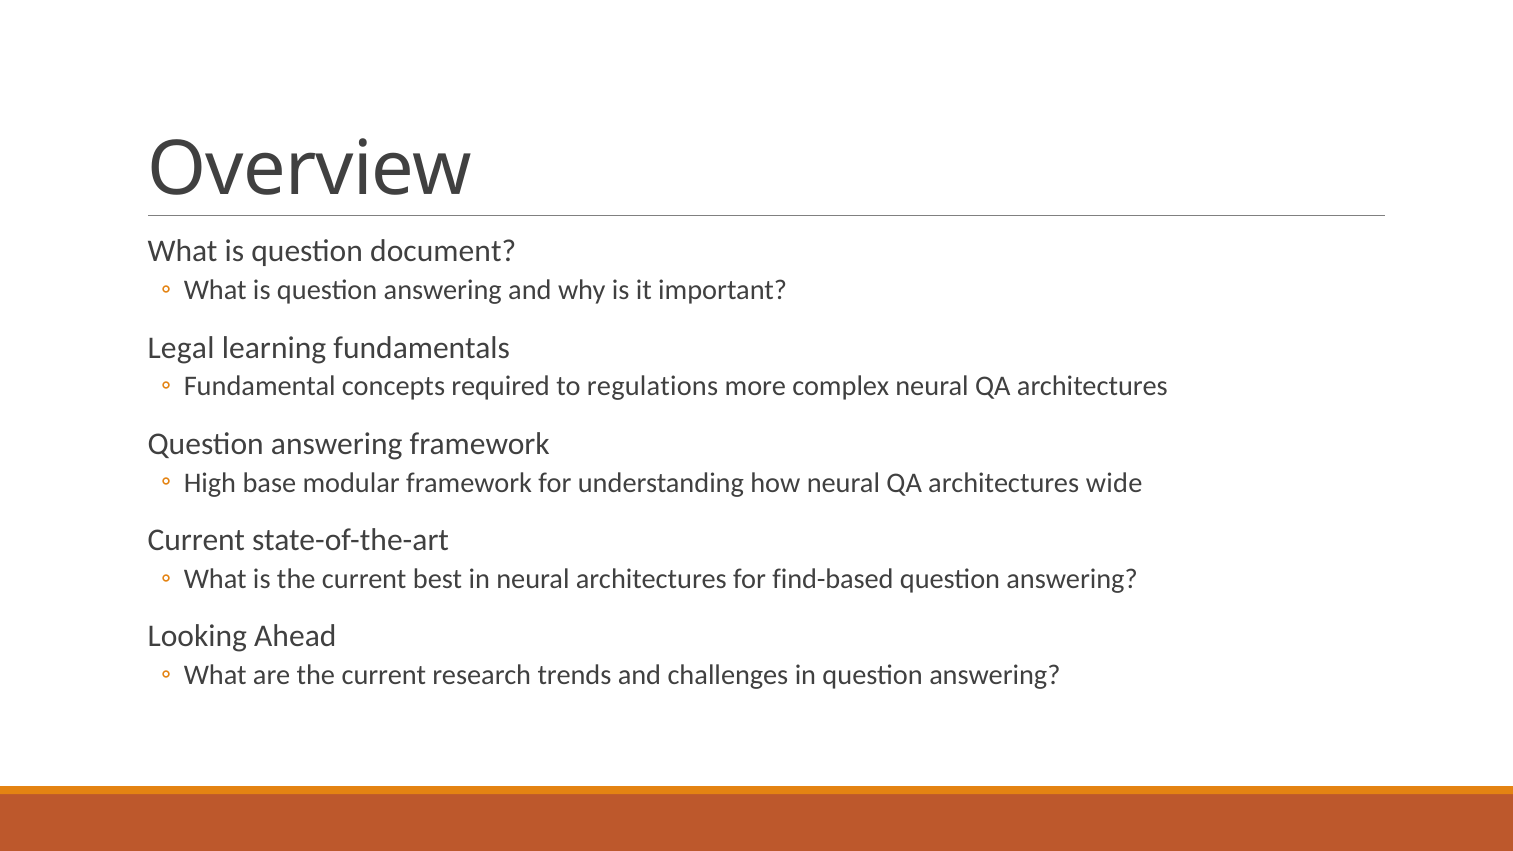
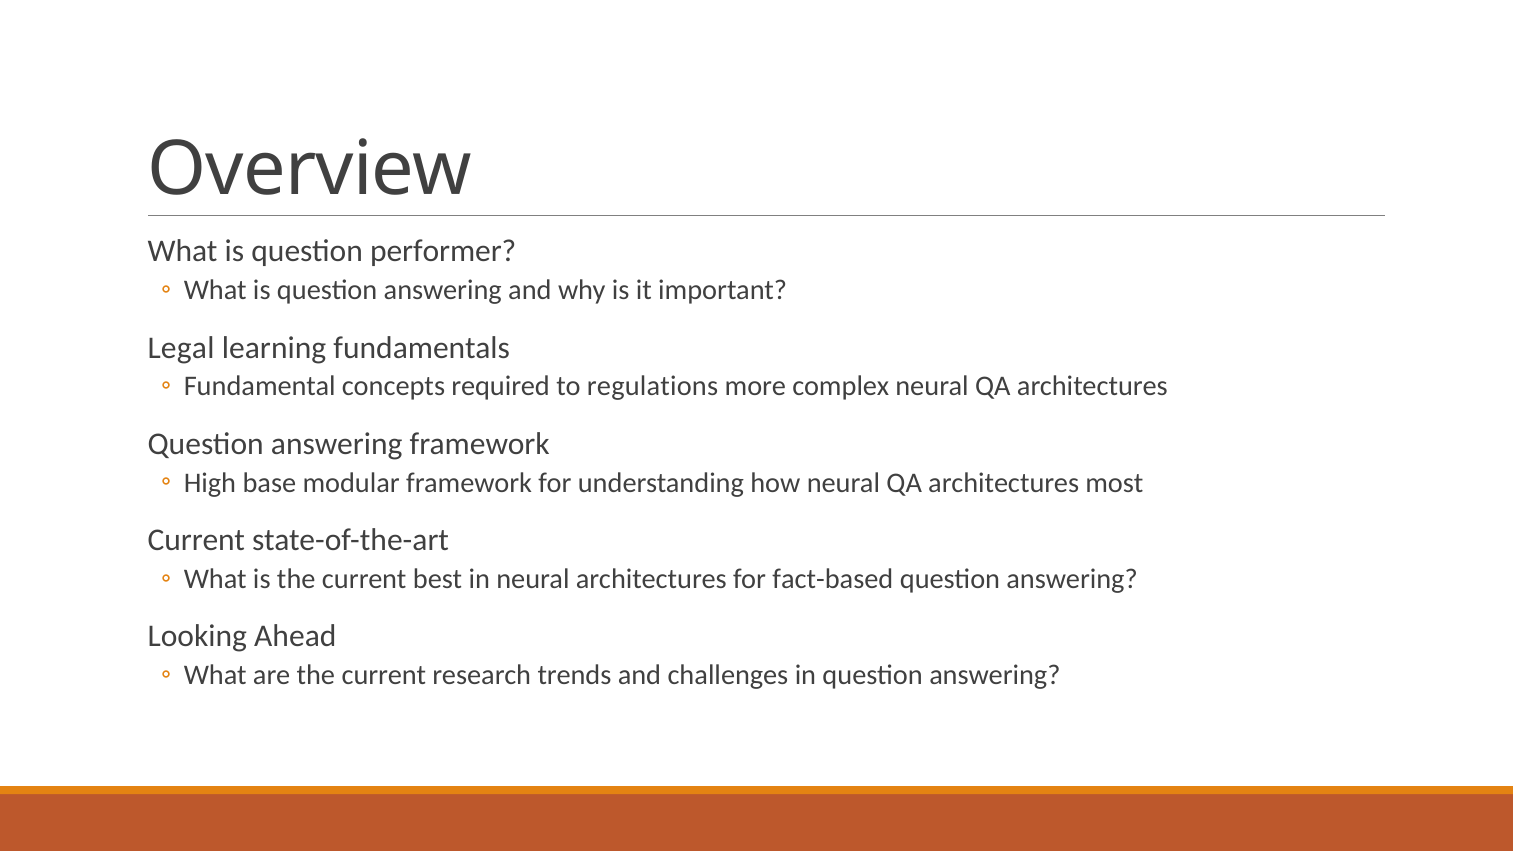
document: document -> performer (443, 252)
wide: wide -> most (1114, 483)
find-based: find-based -> fact-based (833, 579)
